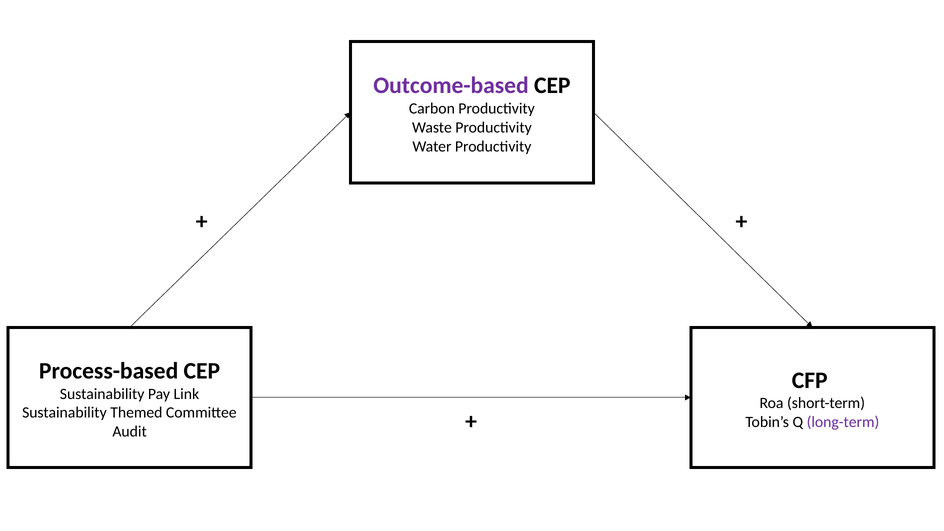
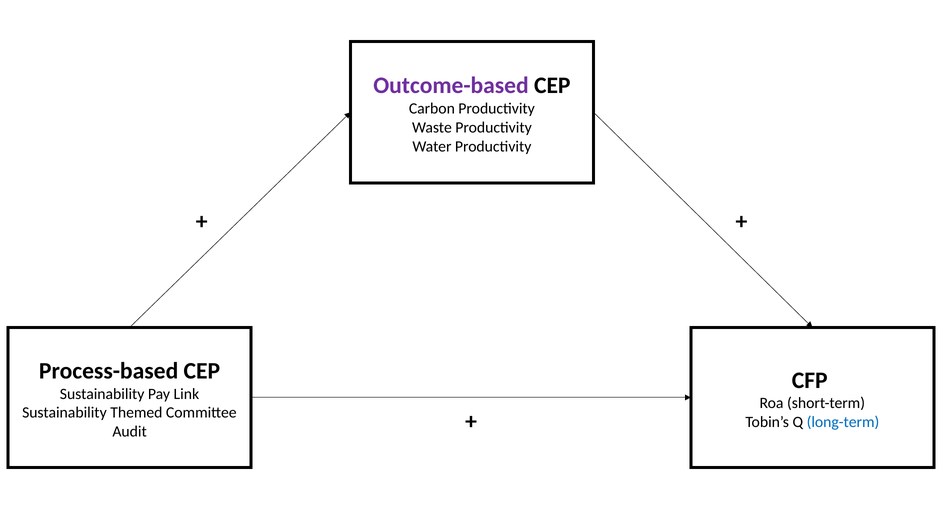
long-term colour: purple -> blue (843, 422)
